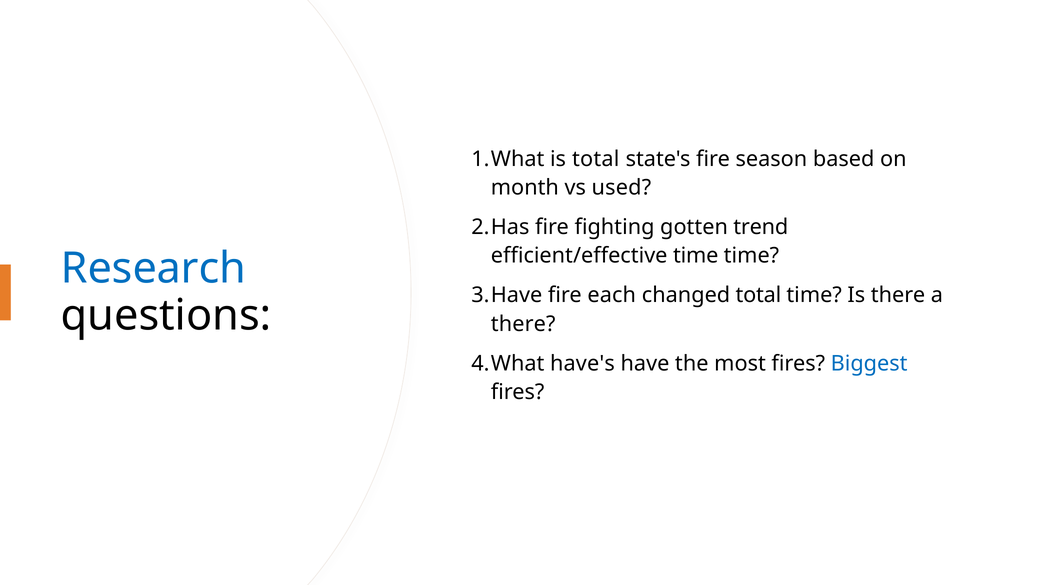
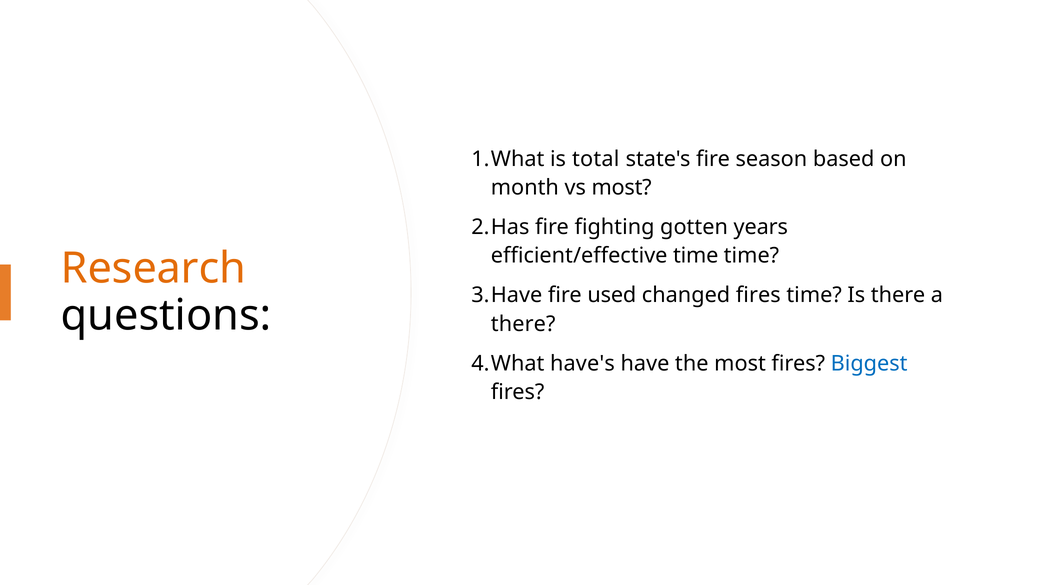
vs used: used -> most (622, 188)
trend: trend -> years (761, 227)
Research colour: blue -> orange (154, 268)
each: each -> used (612, 295)
changed total: total -> fires (758, 295)
